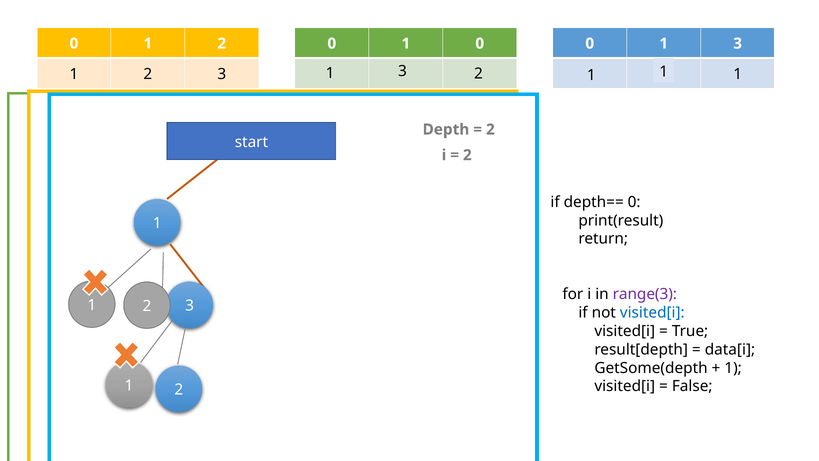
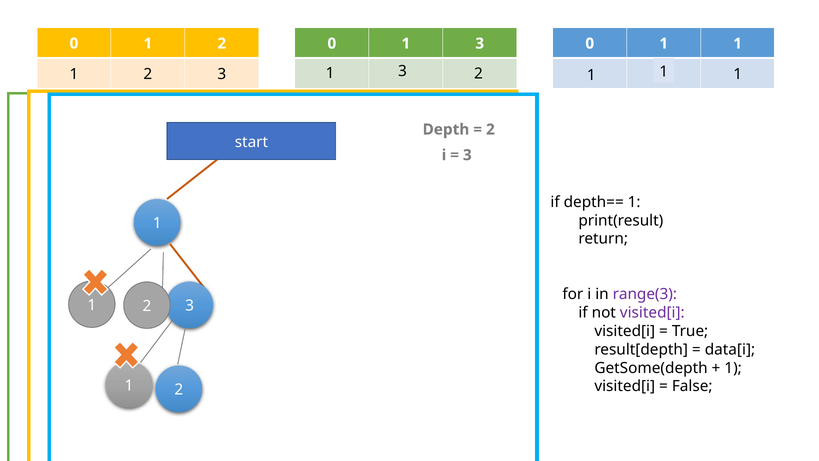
0 1 0: 0 -> 3 (480, 44)
0 1 3: 3 -> 1 (738, 44)
2: 2 -> 3 (467, 155)
depth== 0: 0 -> 1 (634, 202)
visited[i colour: blue -> purple (652, 312)
